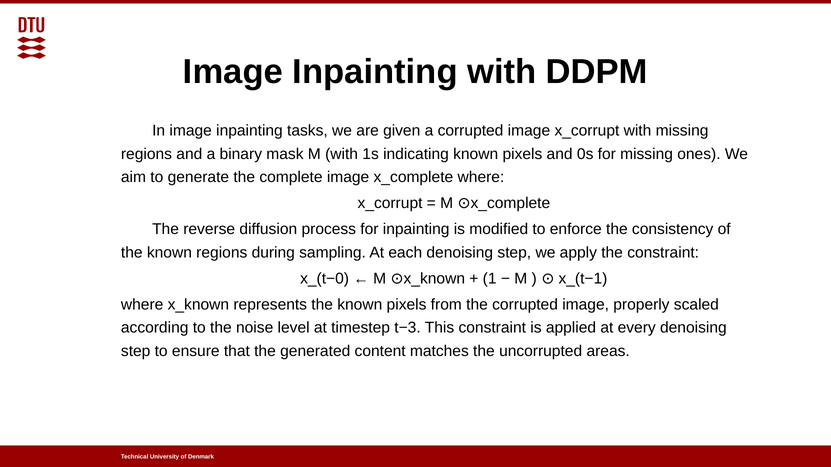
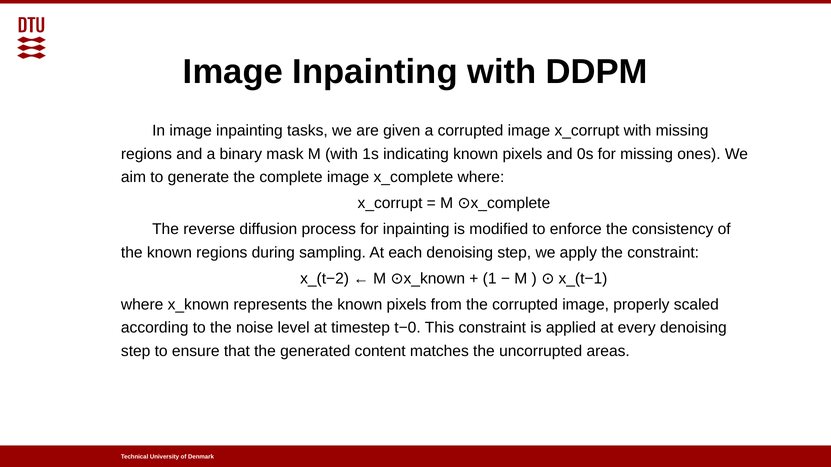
x_(t−0: x_(t−0 -> x_(t−2 (325, 279)
t−3: t−3 -> t−0 (408, 328)
